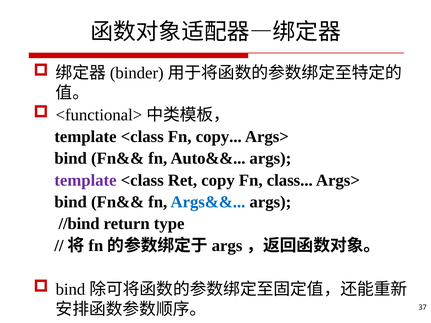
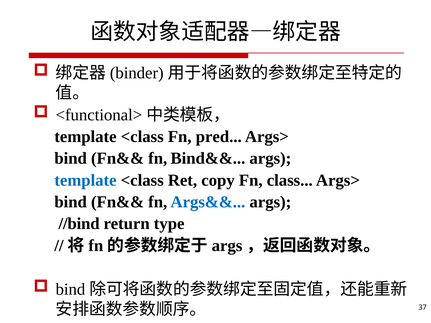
Fn copy: copy -> pred (219, 137)
Auto&&: Auto&& -> Bind&& (208, 159)
template colour: purple -> blue (85, 180)
